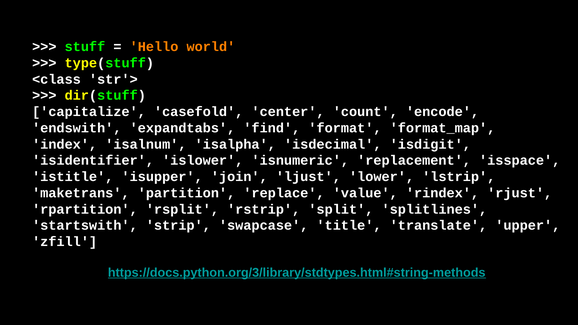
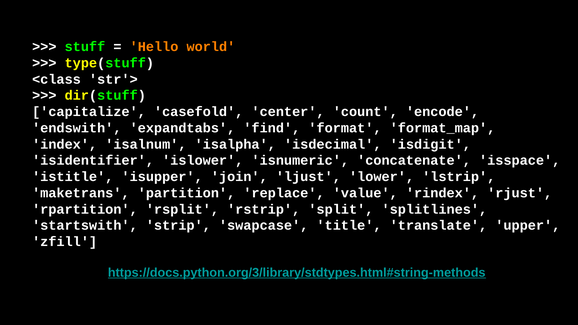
replacement: replacement -> concatenate (414, 161)
